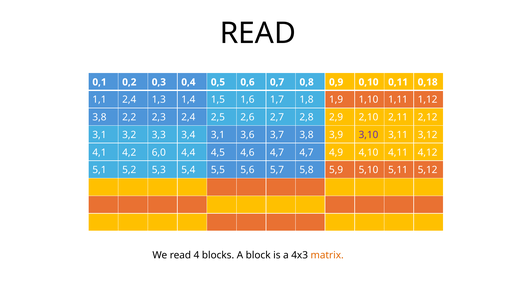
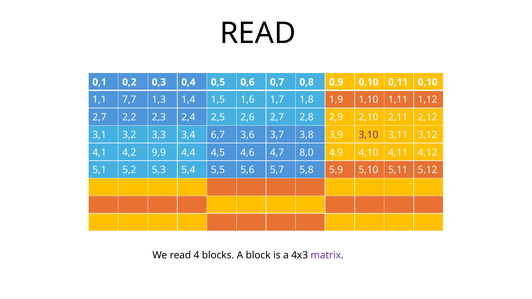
0,11 0,18: 0,18 -> 0,10 (428, 82)
1,1 2,4: 2,4 -> 7,7 (129, 100)
3,8: 3,8 -> 2,7 (99, 117)
3,4 3,1: 3,1 -> 6,7 (218, 135)
6,0: 6,0 -> 9,9 (159, 153)
4,7 4,7: 4,7 -> 8,0 (307, 153)
matrix colour: orange -> purple (327, 255)
